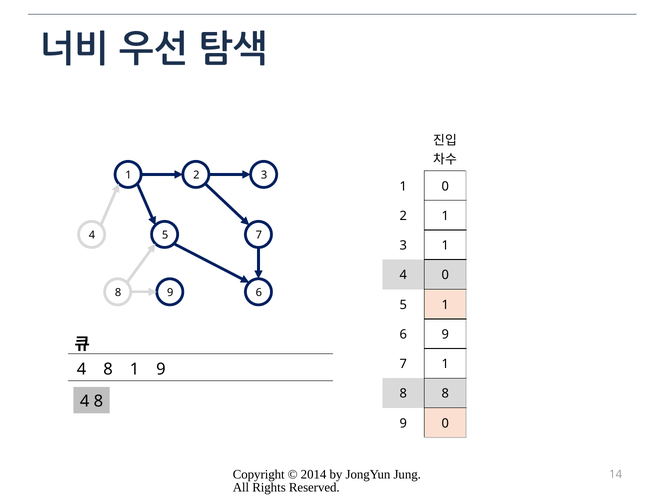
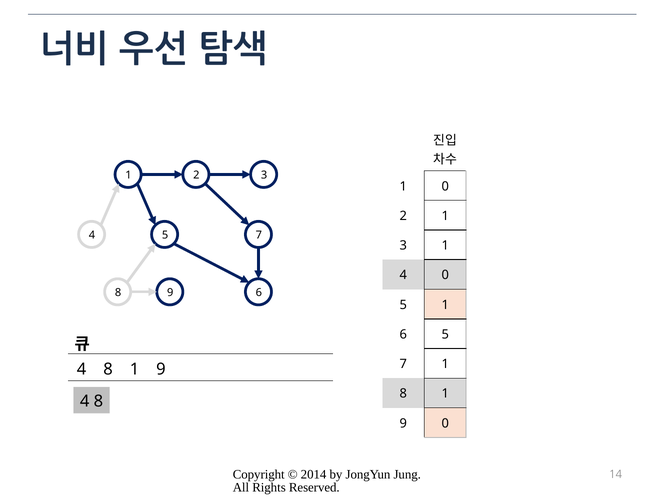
9: 9 -> 5 (445, 334)
8: 8 -> 1 (445, 393)
